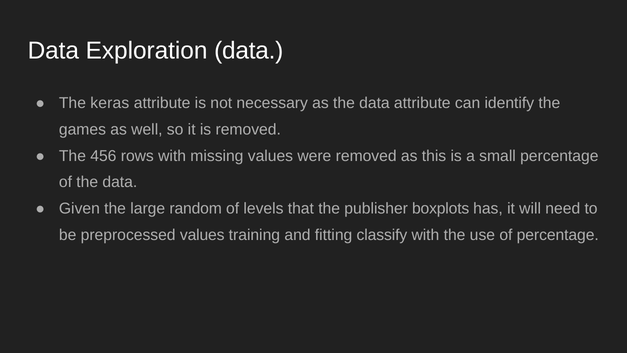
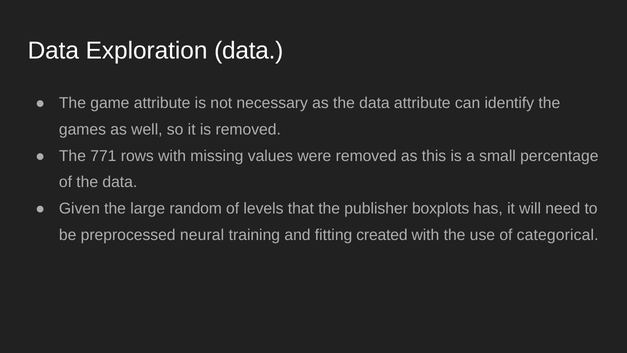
keras: keras -> game (110, 103)
456: 456 -> 771 (103, 156)
preprocessed values: values -> neural (202, 235)
classify: classify -> created (382, 235)
of percentage: percentage -> categorical (558, 235)
